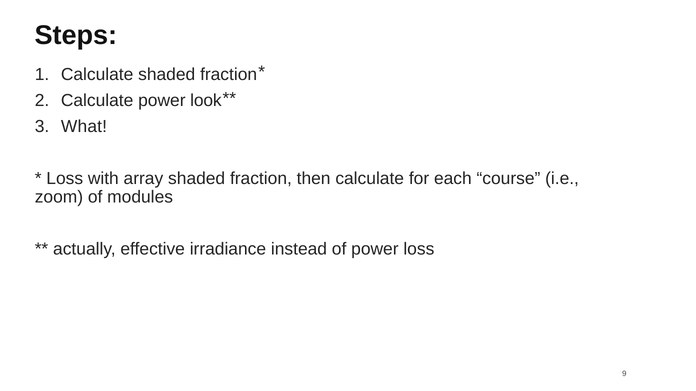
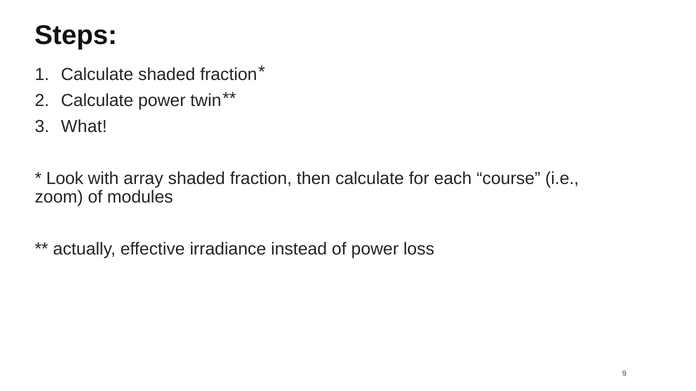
look: look -> twin (206, 101)
Loss: Loss -> Look (65, 179)
